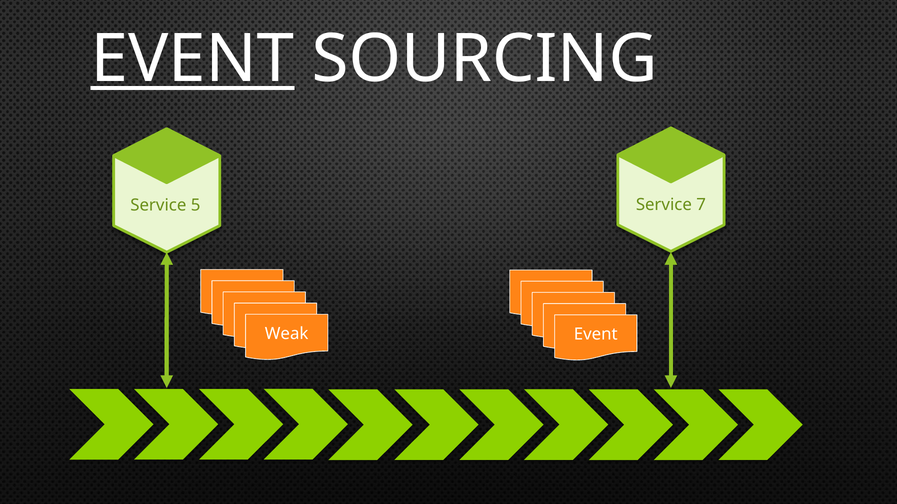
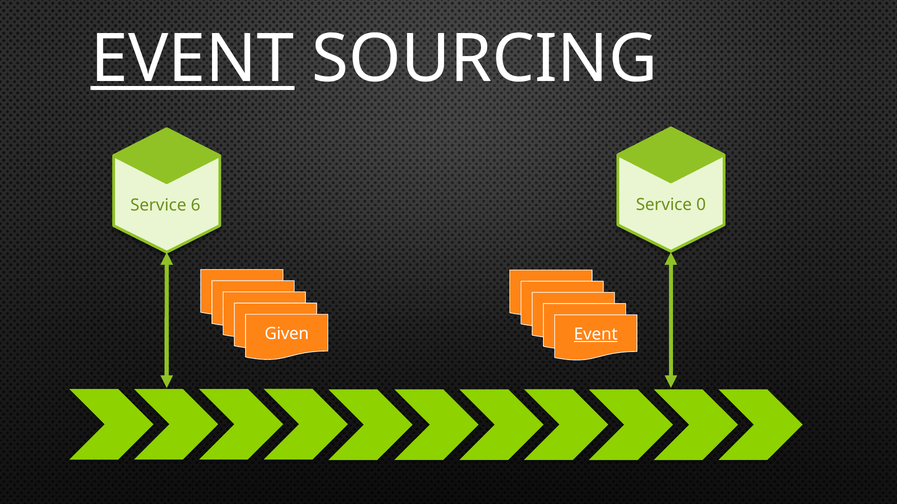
7: 7 -> 0 (701, 205)
5: 5 -> 6 (196, 206)
Weak: Weak -> Given (287, 334)
Event underline: none -> present (596, 335)
